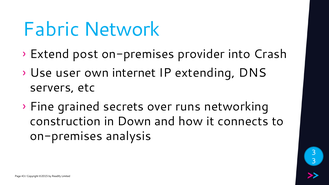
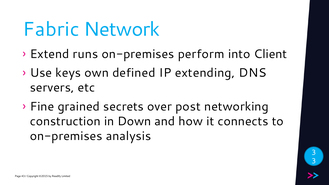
post: post -> runs (85, 54)
provider: provider -> perform (201, 54)
Crash: Crash -> Client (270, 54)
user: user -> keys (68, 73)
internet: internet -> defined (134, 73)
runs: runs -> post (188, 107)
